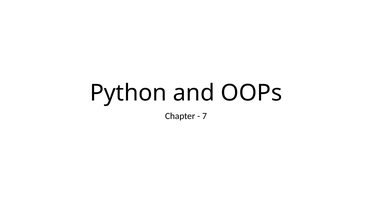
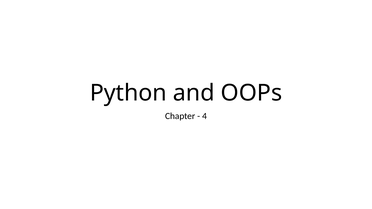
7: 7 -> 4 (205, 116)
